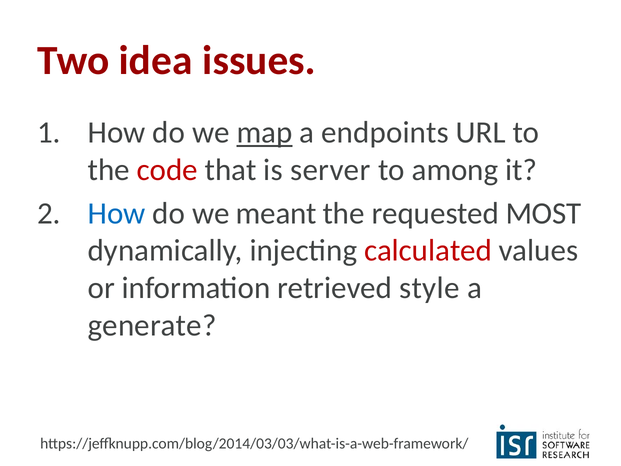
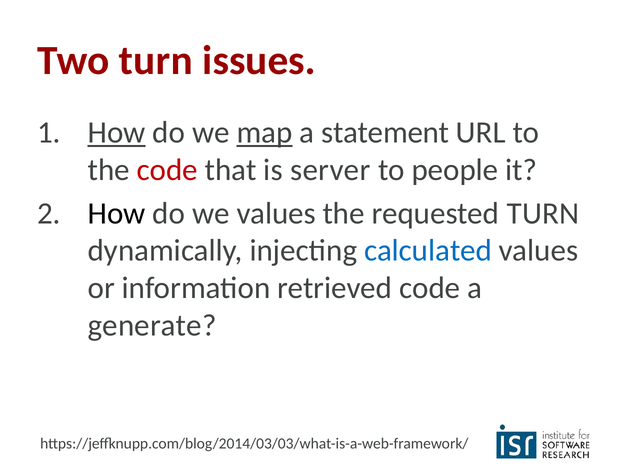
Two idea: idea -> turn (156, 60)
How underline: none -> present (117, 133)
endpoints: endpoints -> statement (385, 133)
among: among -> people (455, 170)
How colour: blue -> black (117, 213)
we meant: meant -> values (276, 213)
requested MOST: MOST -> TURN (543, 213)
calculated colour: red -> blue (428, 251)
retrieved style: style -> code (430, 288)
